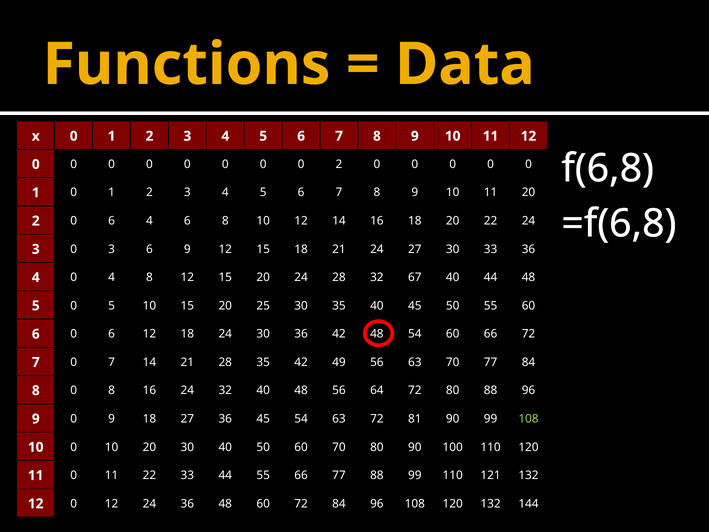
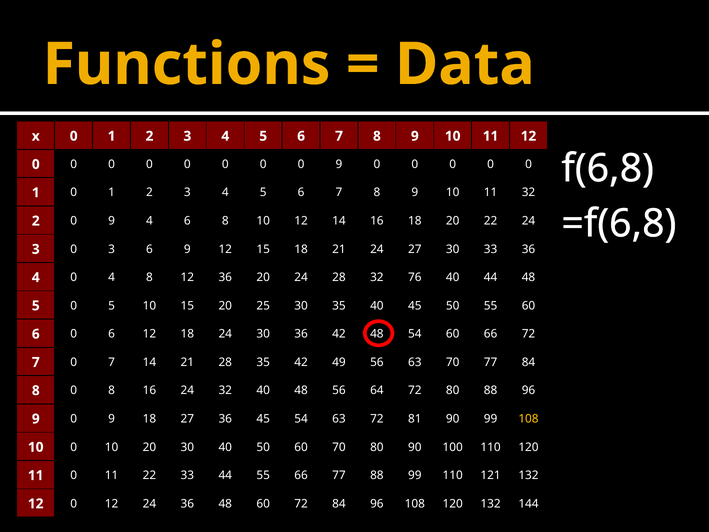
0 0 2: 2 -> 9 (339, 164)
11 20: 20 -> 32 (529, 192)
2 0 6: 6 -> 9 (112, 221)
8 12 15: 15 -> 36 (225, 277)
67: 67 -> 76 (415, 277)
108 colour: light green -> yellow (528, 419)
